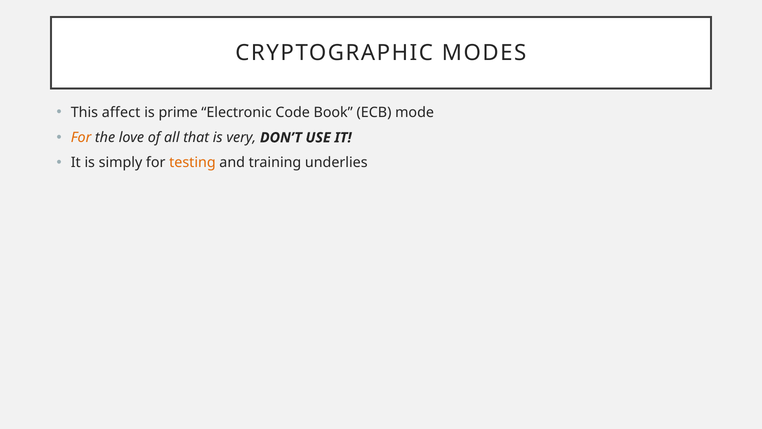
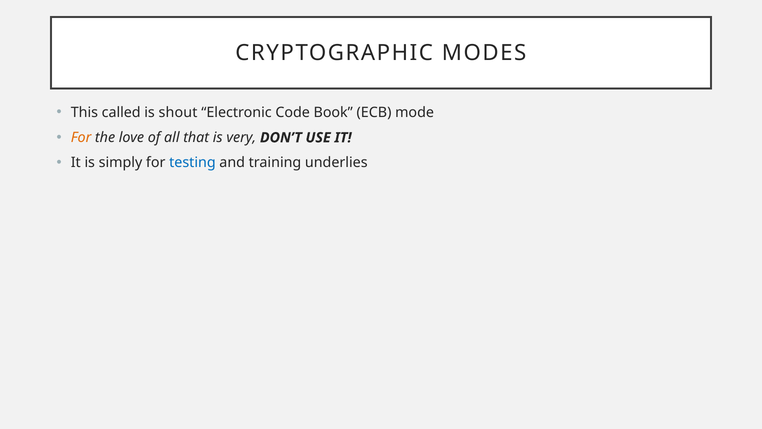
affect: affect -> called (121, 112)
prime: prime -> shout (178, 112)
testing colour: orange -> blue (192, 163)
